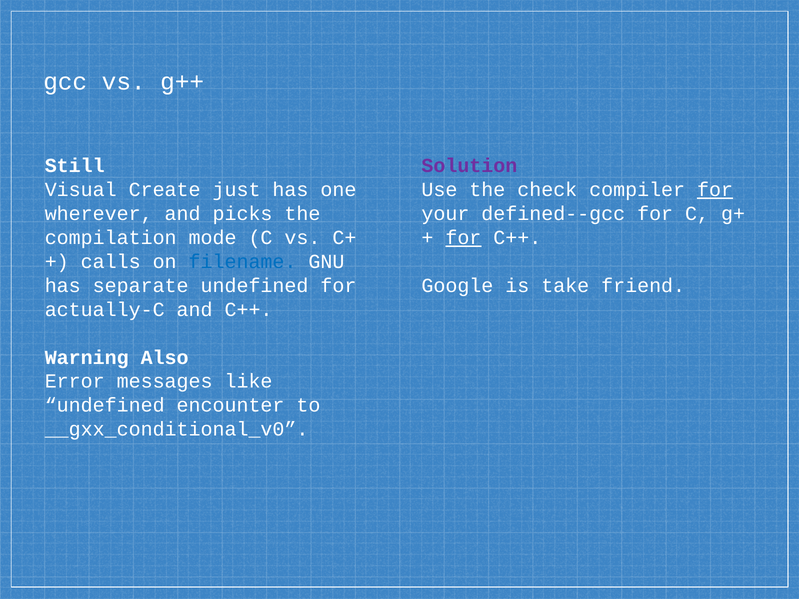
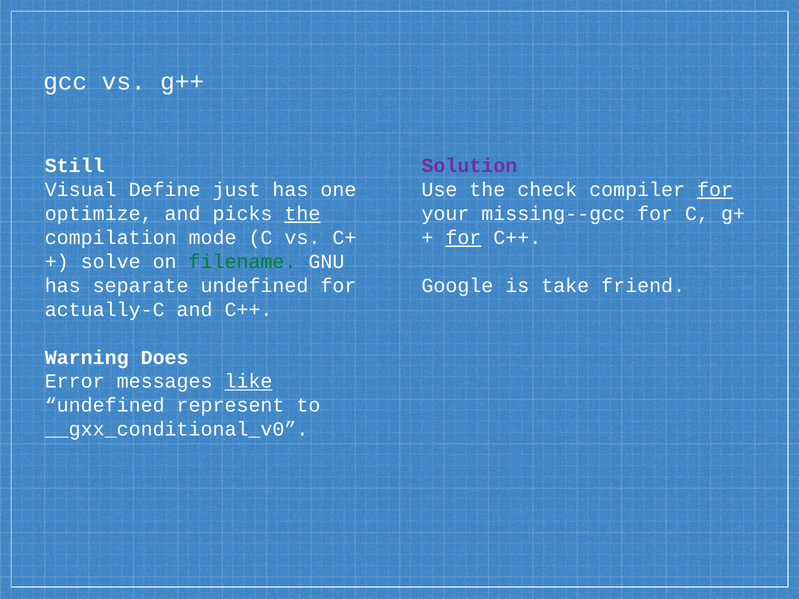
Create: Create -> Define (165, 190)
wherever: wherever -> optimize (99, 214)
the underline: none -> present (302, 214)
defined--gcc: defined--gcc -> missing--gcc (553, 214)
calls: calls -> solve (111, 262)
filename colour: blue -> green (243, 262)
Also: Also -> Does (165, 358)
like underline: none -> present (249, 382)
encounter: encounter -> represent (231, 406)
